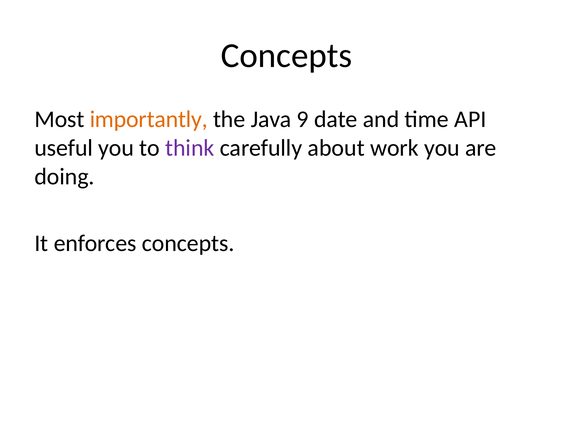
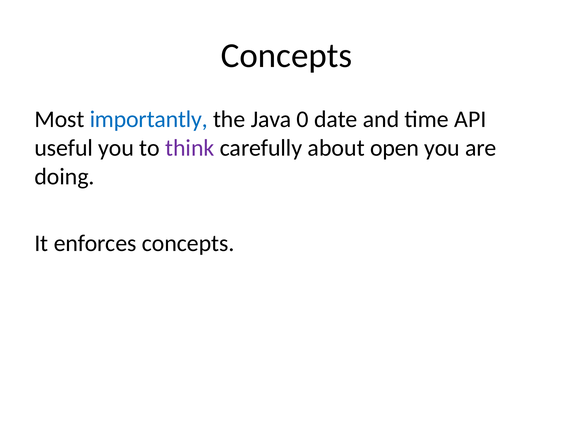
importantly colour: orange -> blue (149, 119)
9: 9 -> 0 (303, 119)
work: work -> open (394, 148)
